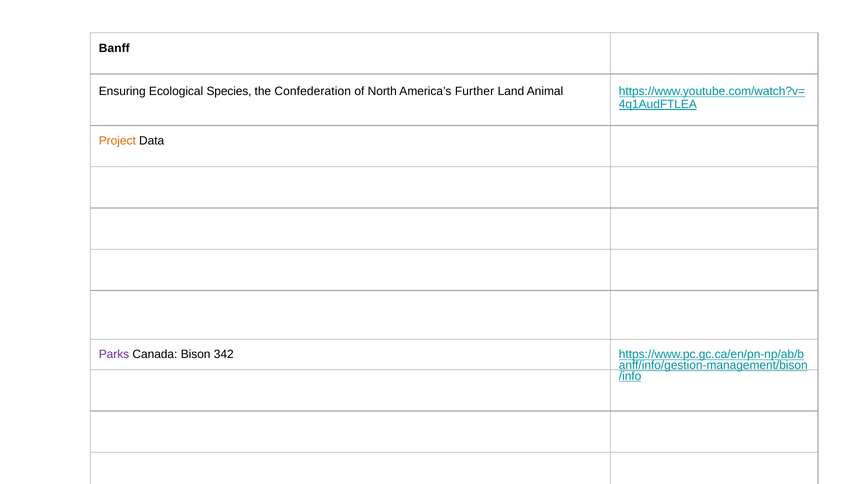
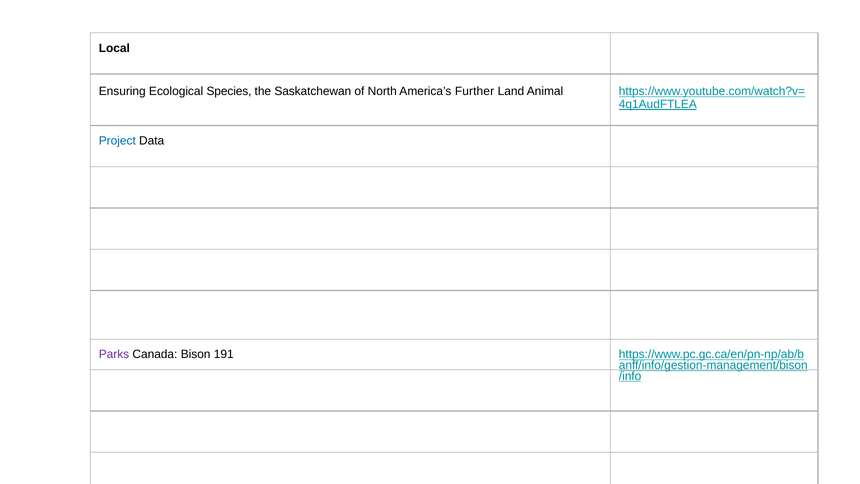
Banff: Banff -> Local (114, 48)
Confederation: Confederation -> Saskatchewan (313, 91)
Project colour: orange -> blue (117, 141)
342: 342 -> 191 (224, 354)
